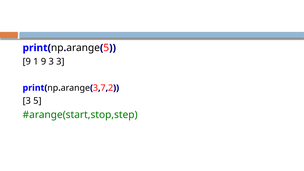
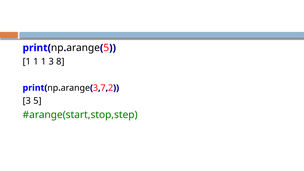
9: 9 -> 1 (27, 62)
9: 9 -> 1 (44, 62)
3 3: 3 -> 8 (60, 62)
